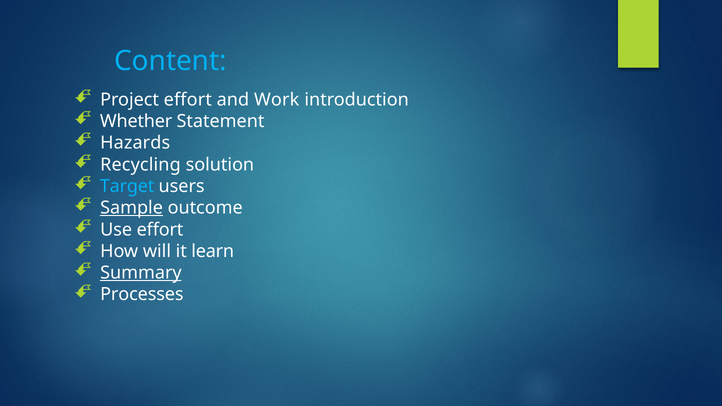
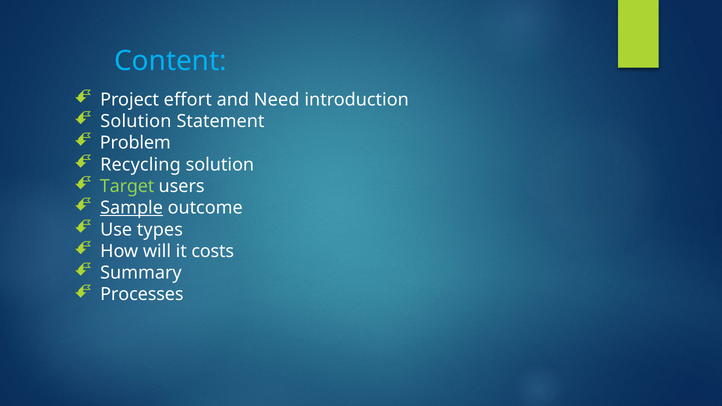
Work: Work -> Need (277, 100)
Whether: Whether -> Solution (136, 121)
Hazards: Hazards -> Problem (135, 143)
Target colour: light blue -> light green (127, 186)
Use effort: effort -> types (160, 230)
learn: learn -> costs (213, 251)
Summary underline: present -> none (141, 273)
